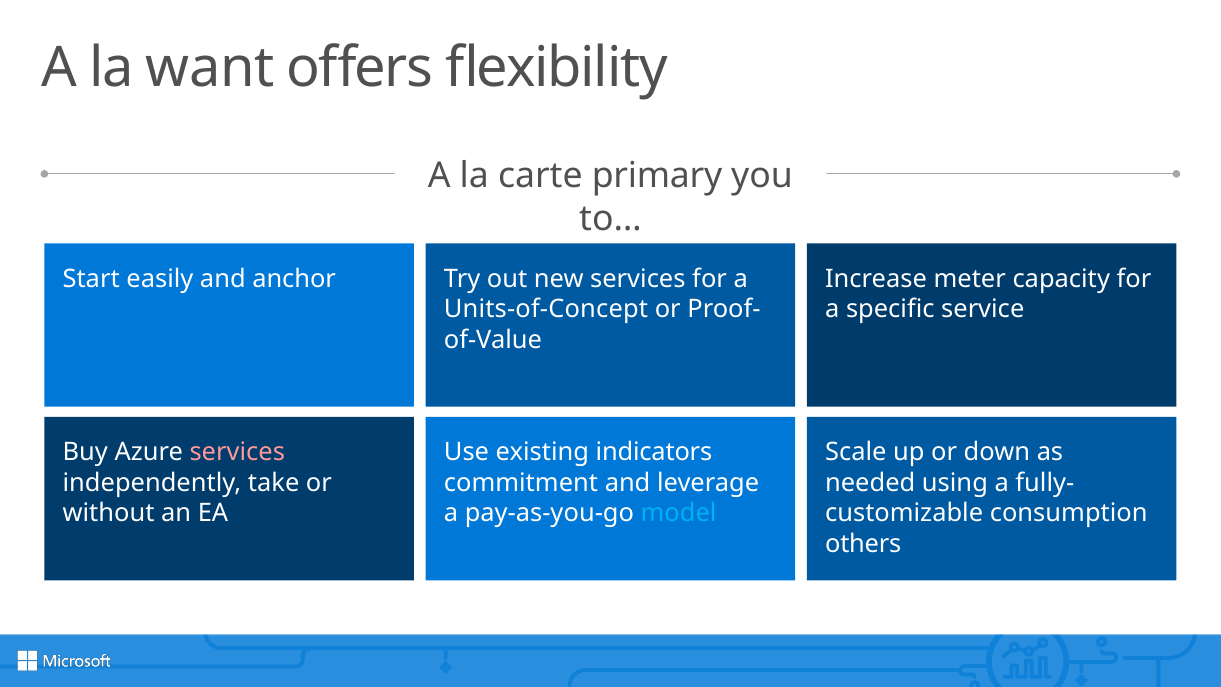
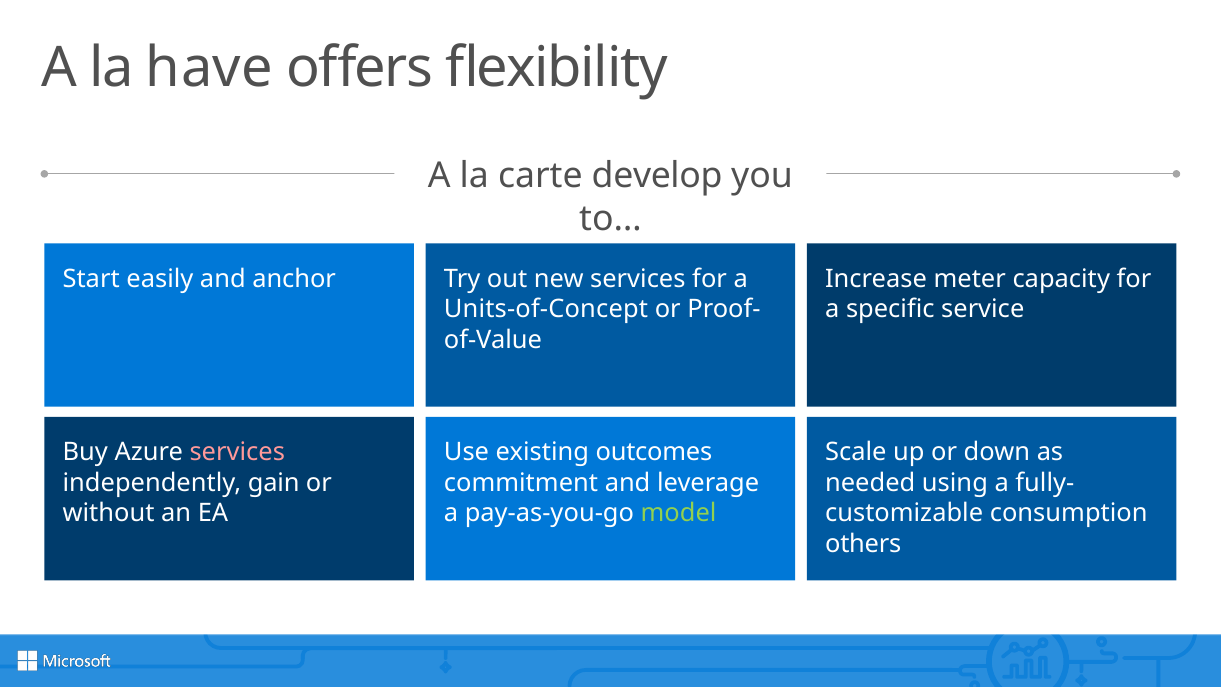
want: want -> have (210, 68)
primary: primary -> develop (657, 176)
indicators: indicators -> outcomes (654, 452)
take: take -> gain (274, 483)
model colour: light blue -> light green (679, 513)
